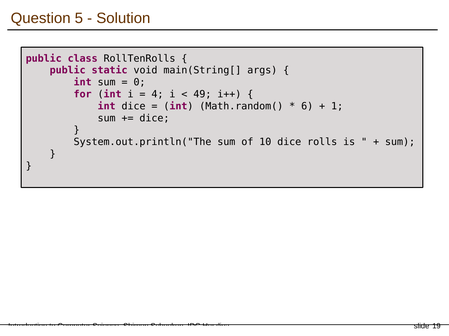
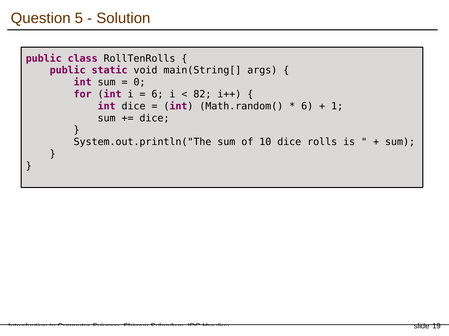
4: 4 -> 6 (157, 94)
49: 49 -> 82 (202, 94)
